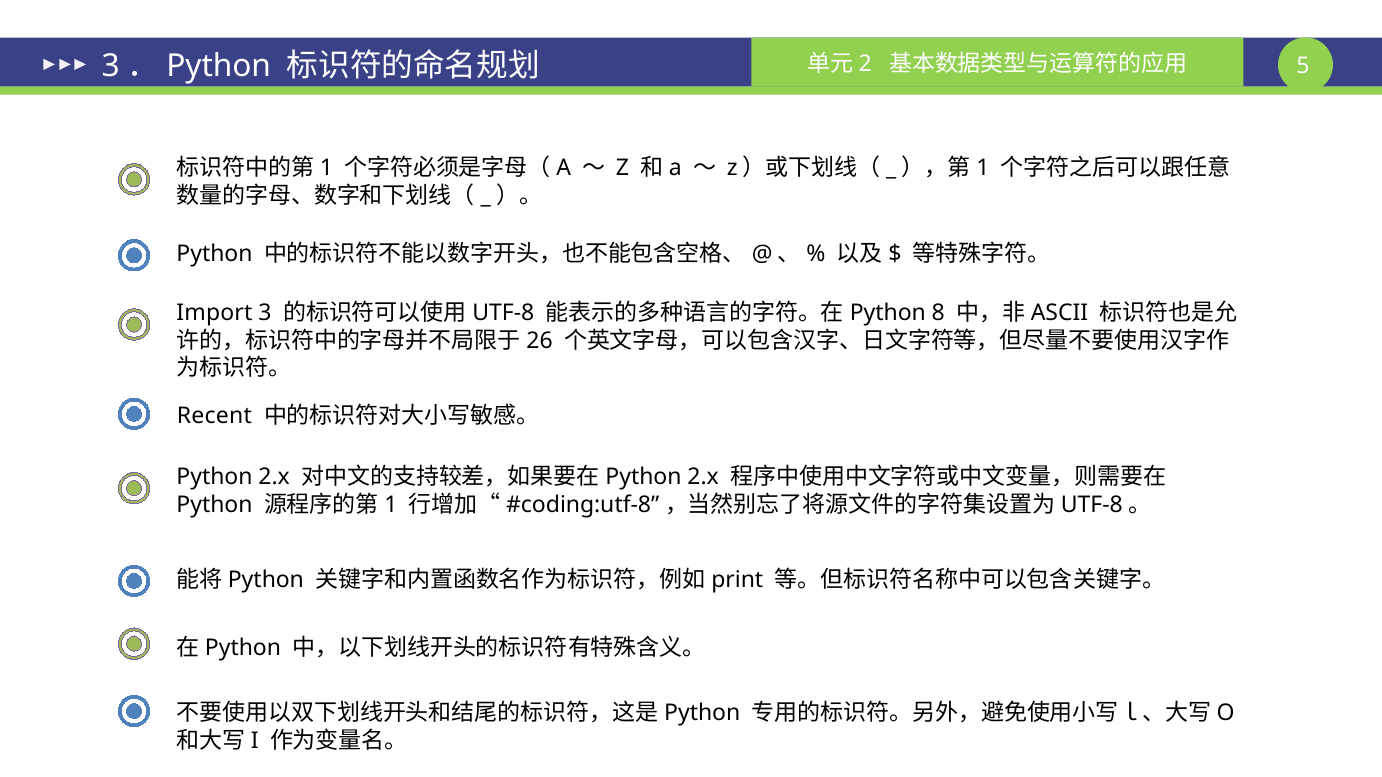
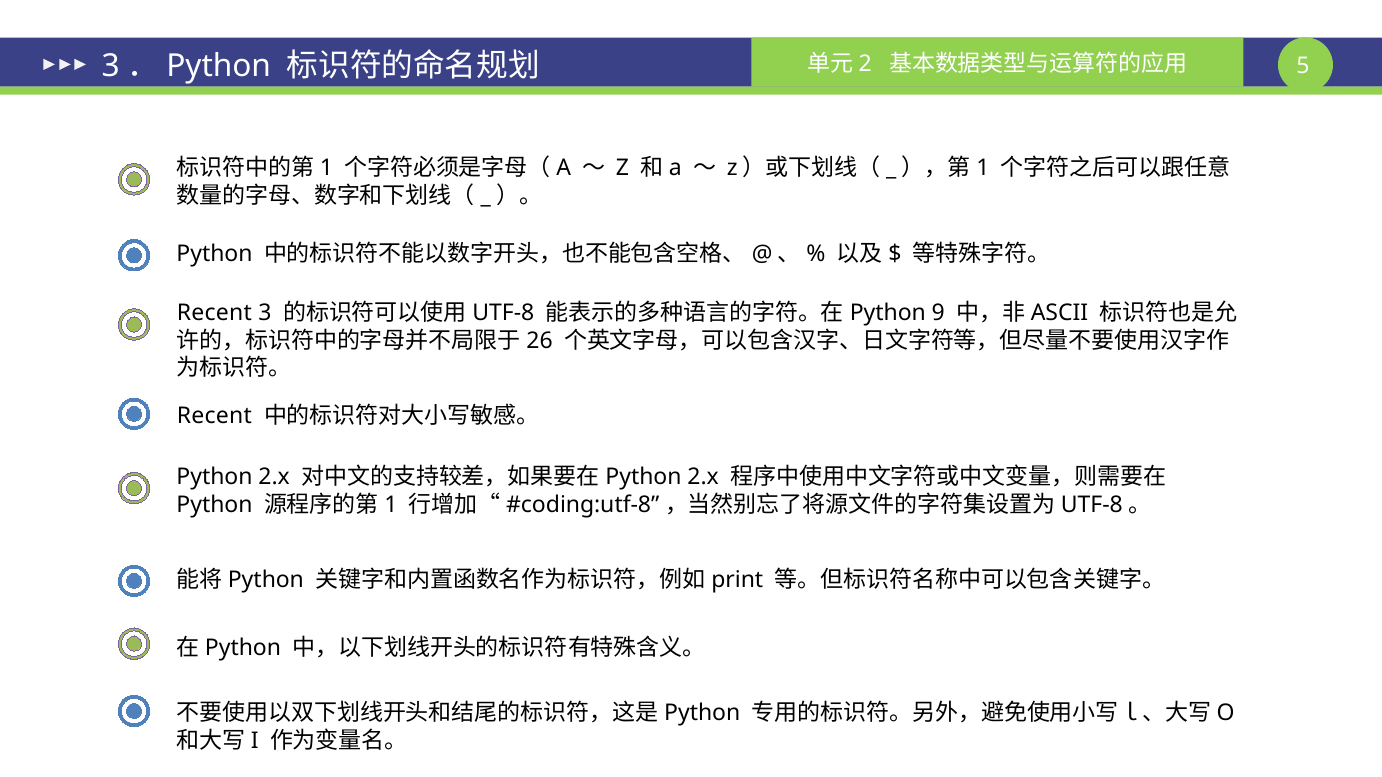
Import: Import -> Recent (214, 313)
8: 8 -> 9 (938, 313)
